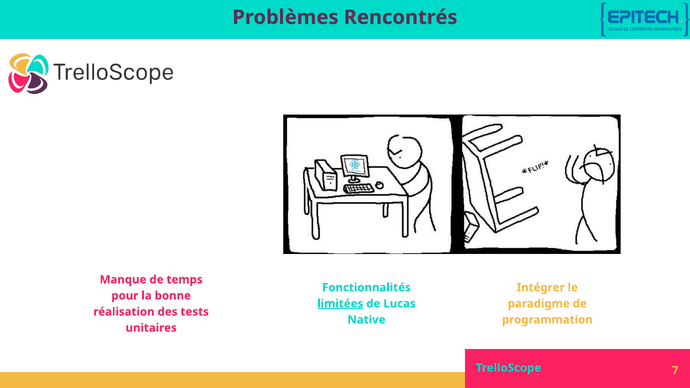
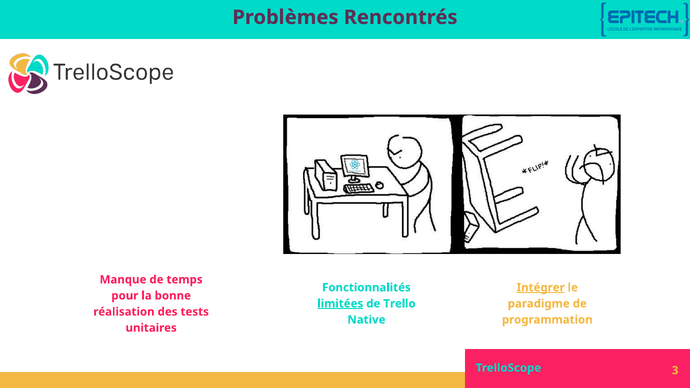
Intégrer underline: none -> present (541, 288)
Lucas: Lucas -> Trello (400, 304)
7: 7 -> 3 (675, 371)
